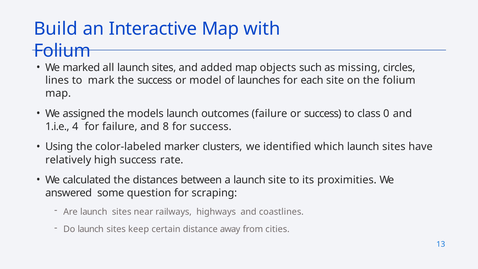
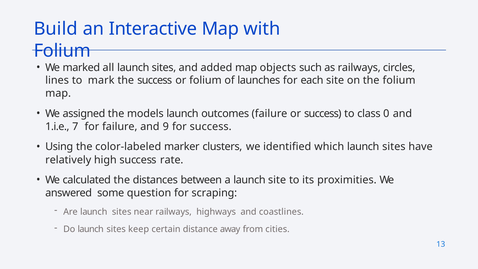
as missing: missing -> railways (359, 67)
or model: model -> folium (205, 80)
4: 4 -> 7 (75, 126)
8: 8 -> 9 (166, 126)
